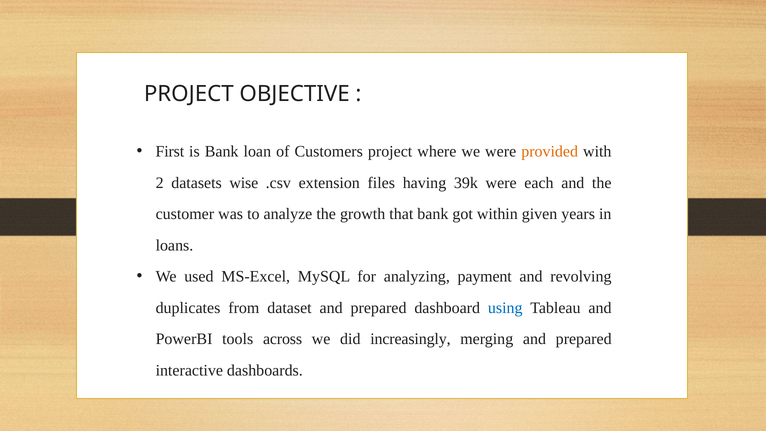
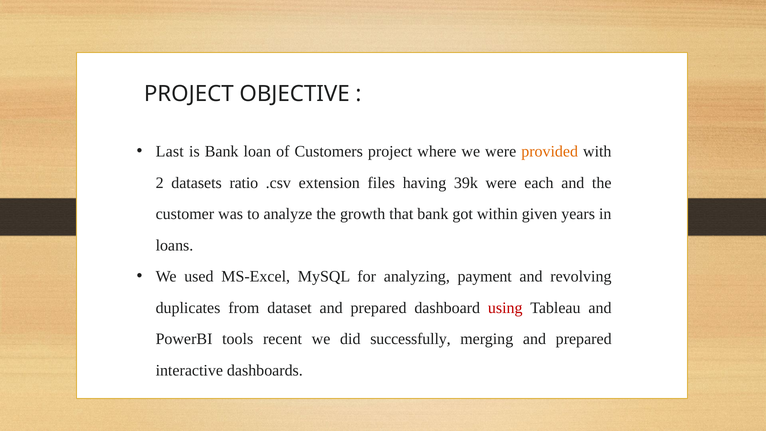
First: First -> Last (170, 151)
wise: wise -> ratio (244, 183)
using colour: blue -> red (505, 308)
across: across -> recent (282, 339)
increasingly: increasingly -> successfully (410, 339)
